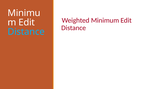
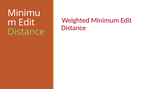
Distance colour: light blue -> light green (26, 32)
